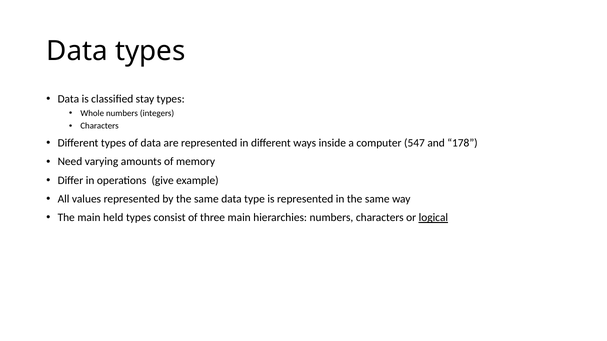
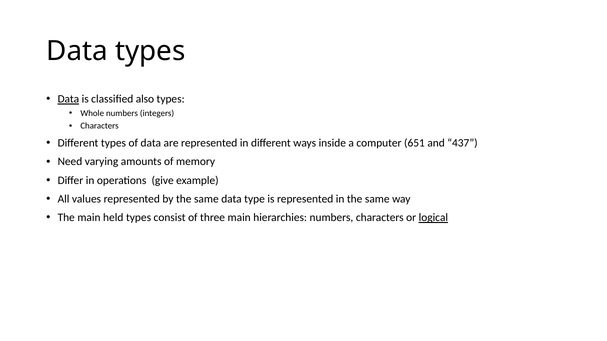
Data underline: none -> present (68, 99)
stay: stay -> also (145, 99)
547: 547 -> 651 (414, 143)
178: 178 -> 437 (462, 143)
